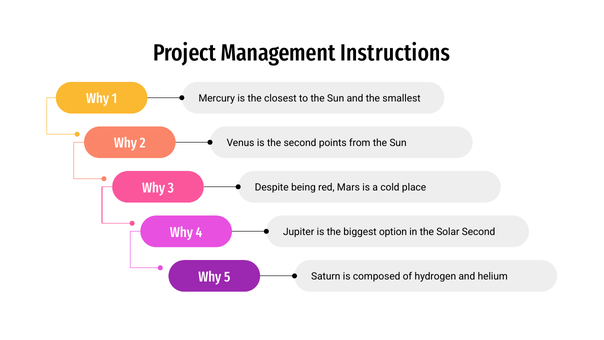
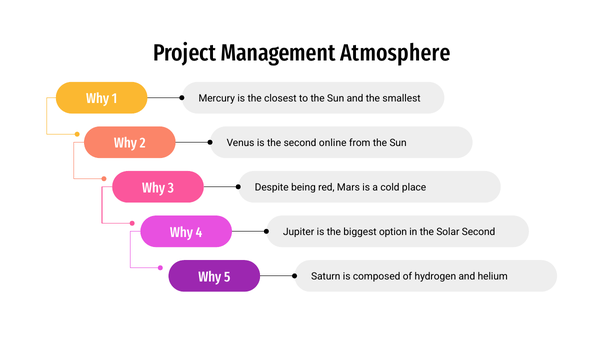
Instructions: Instructions -> Atmosphere (395, 53)
points: points -> online (333, 143)
